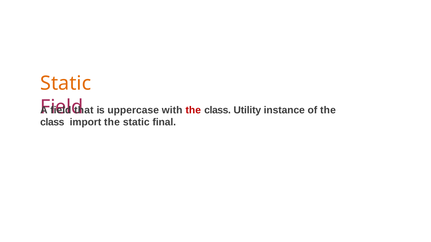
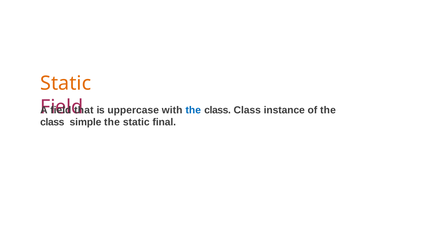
the colour: red -> blue (193, 110)
class Utility: Utility -> Class (247, 110)
import: import -> simple (86, 122)
